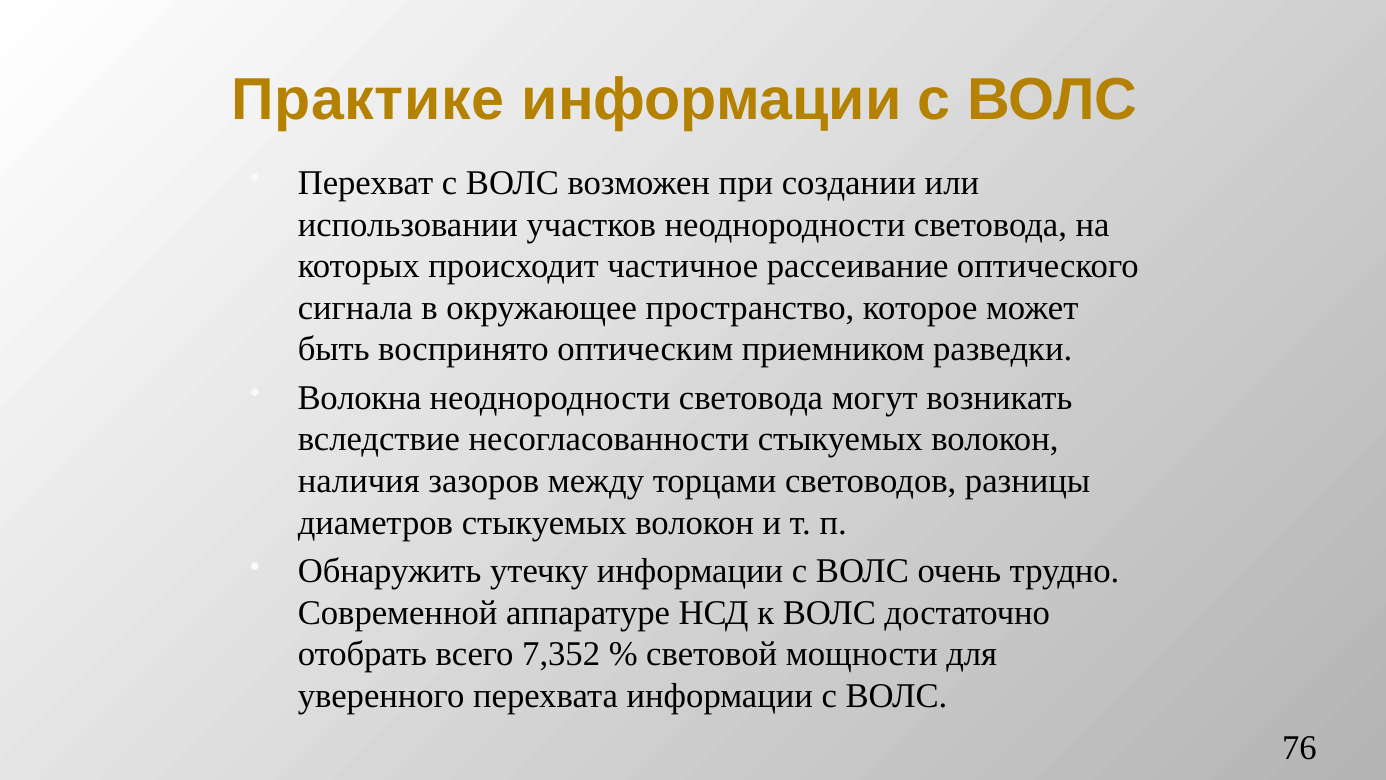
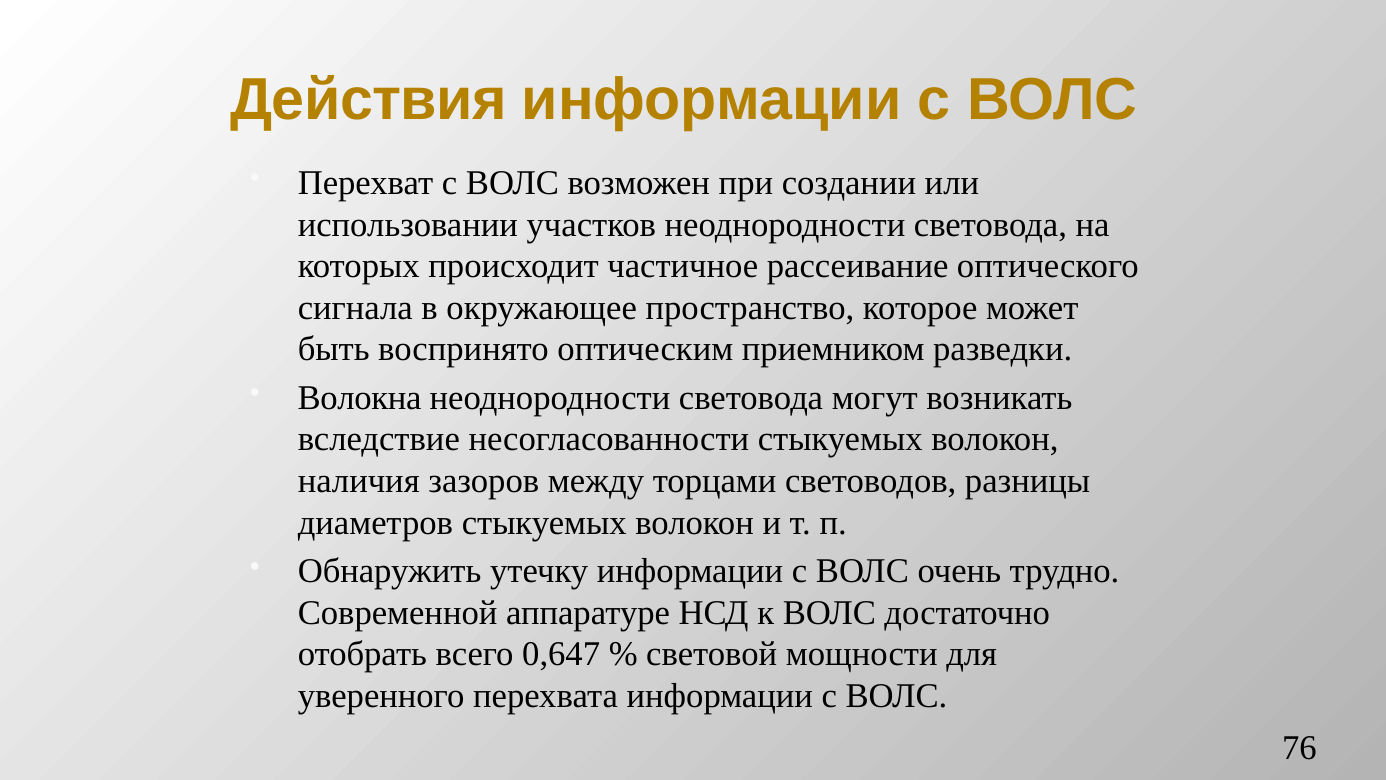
Практике: Практике -> Действия (369, 100)
7,352: 7,352 -> 0,647 (561, 654)
